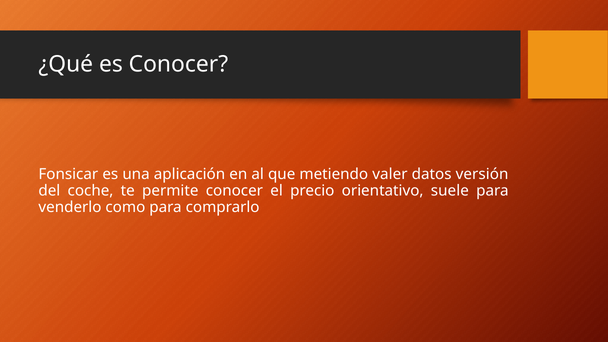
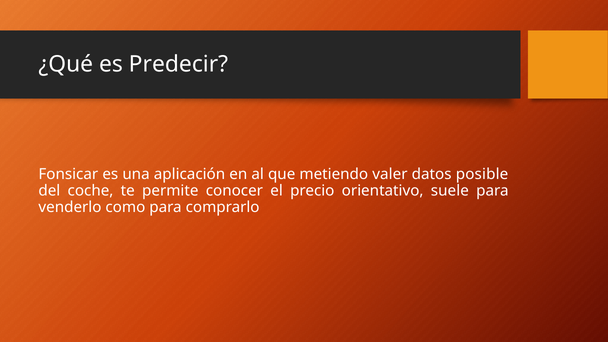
es Conocer: Conocer -> Predecir (178, 64)
versión: versión -> posible (482, 174)
